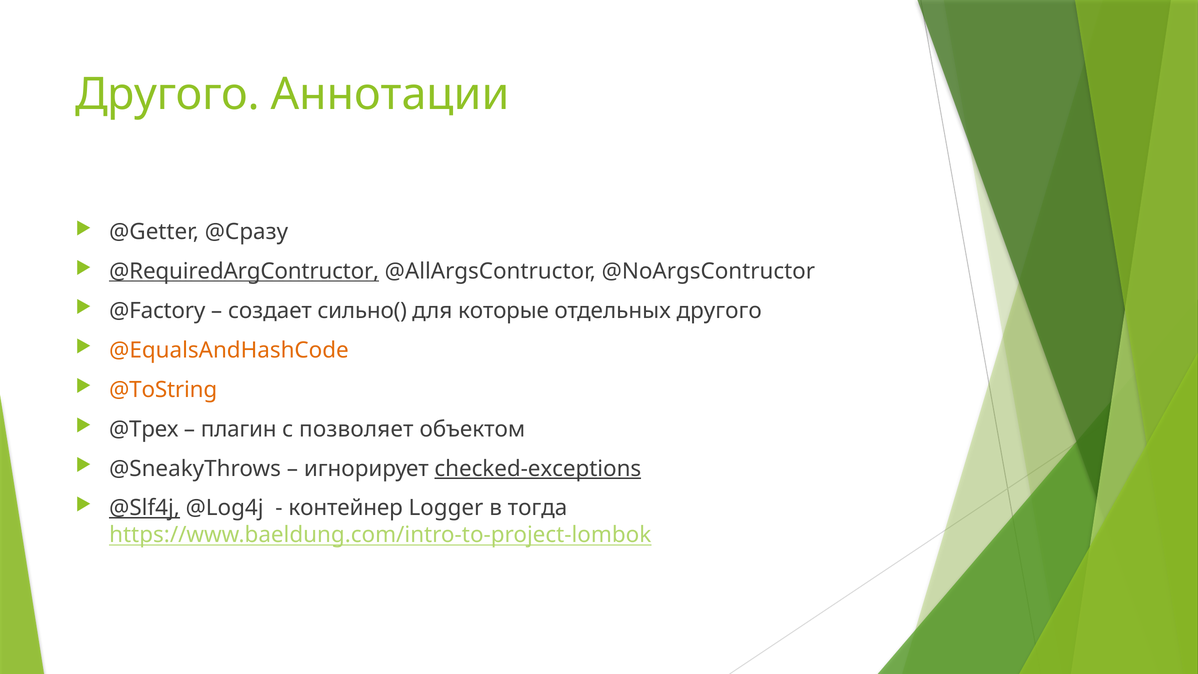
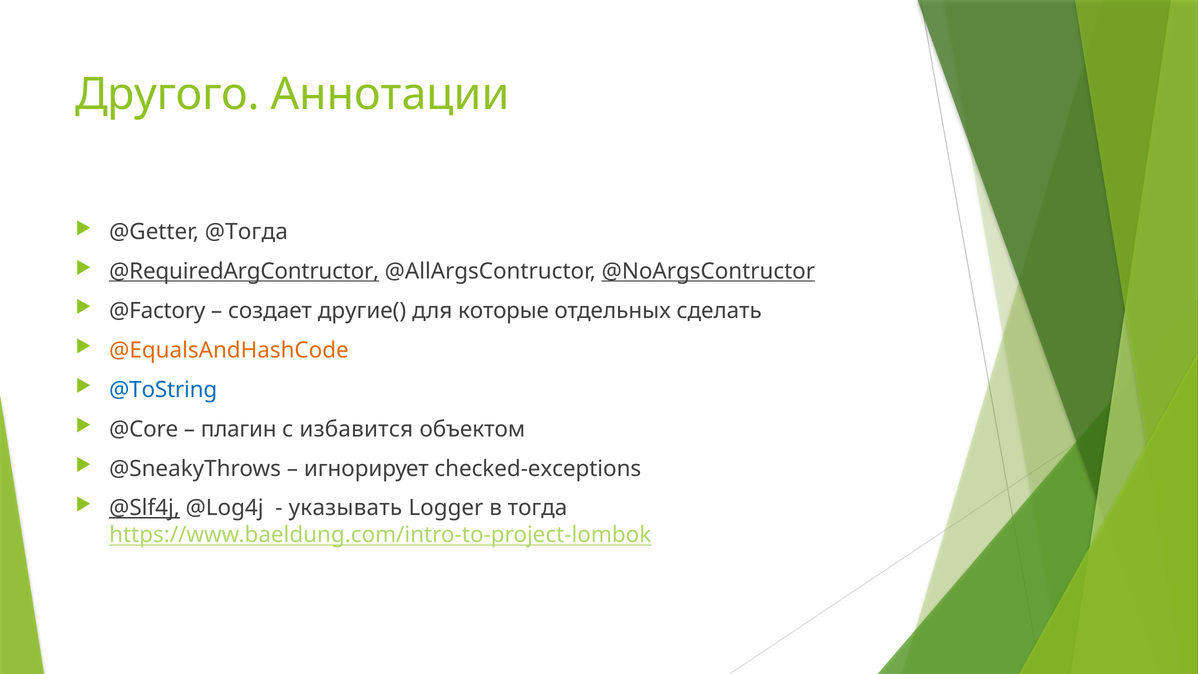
@Сразу: @Сразу -> @Тогда (246, 232)
@NoArgsContructor underline: none -> present (708, 271)
сильно(: сильно( -> другие( (362, 311)
отдельных другого: другого -> сделать (719, 311)
@ToString colour: orange -> blue (163, 390)
@Трех: @Трех -> @Core (144, 429)
позволяет: позволяет -> избавится (356, 429)
checked-exceptions underline: present -> none (538, 469)
контейнер: контейнер -> указывать (345, 508)
